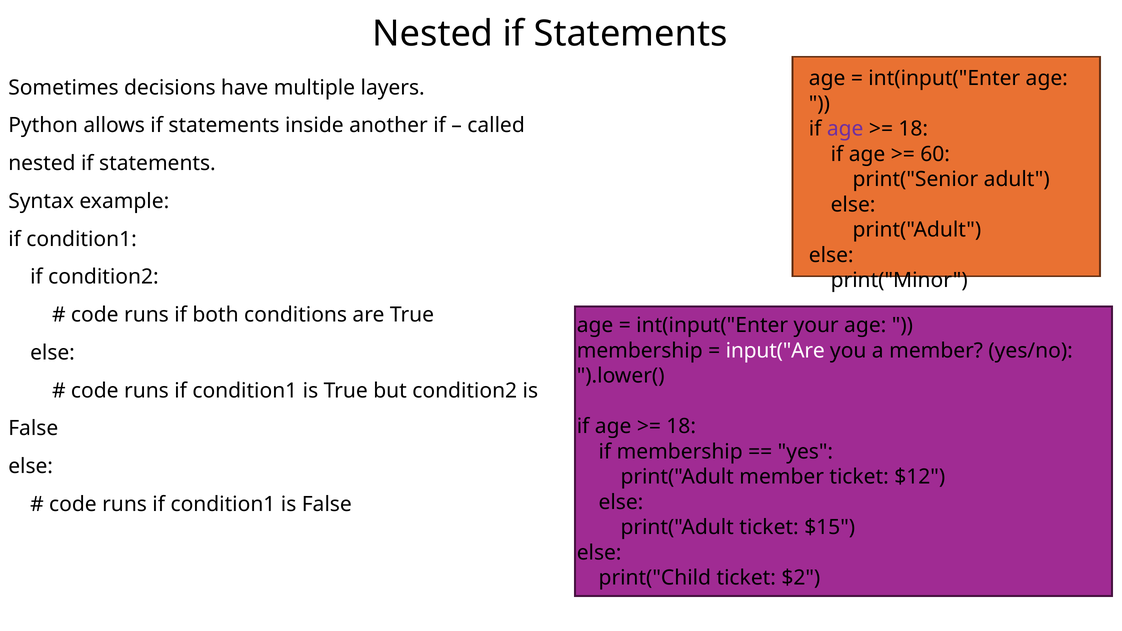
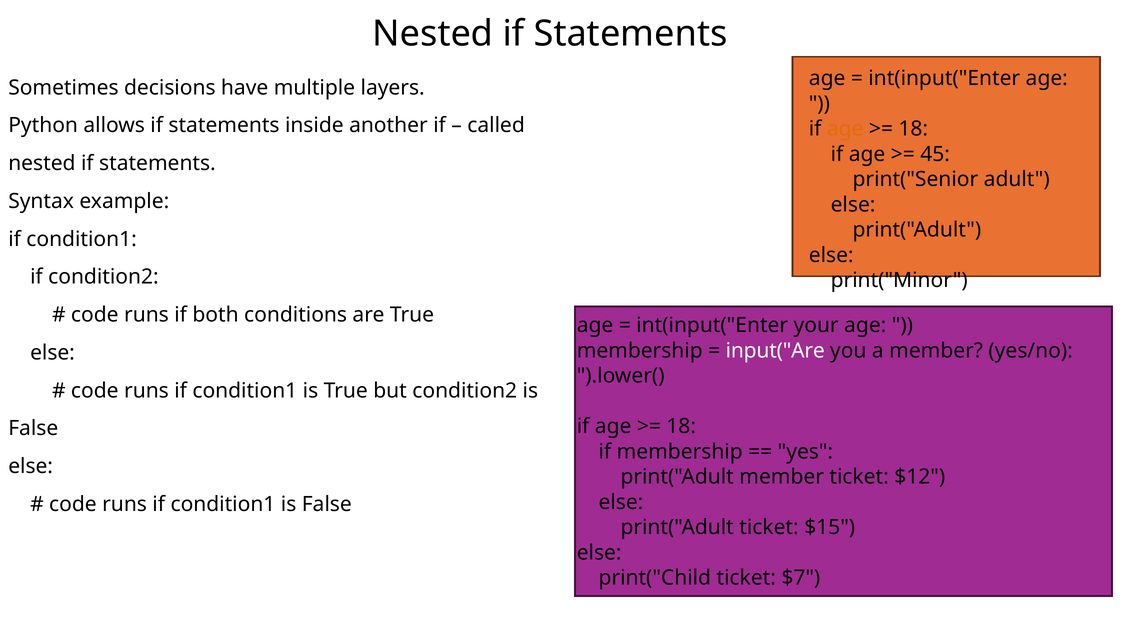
age colour: purple -> orange (845, 129)
60: 60 -> 45 (935, 154)
$2: $2 -> $7 (801, 578)
